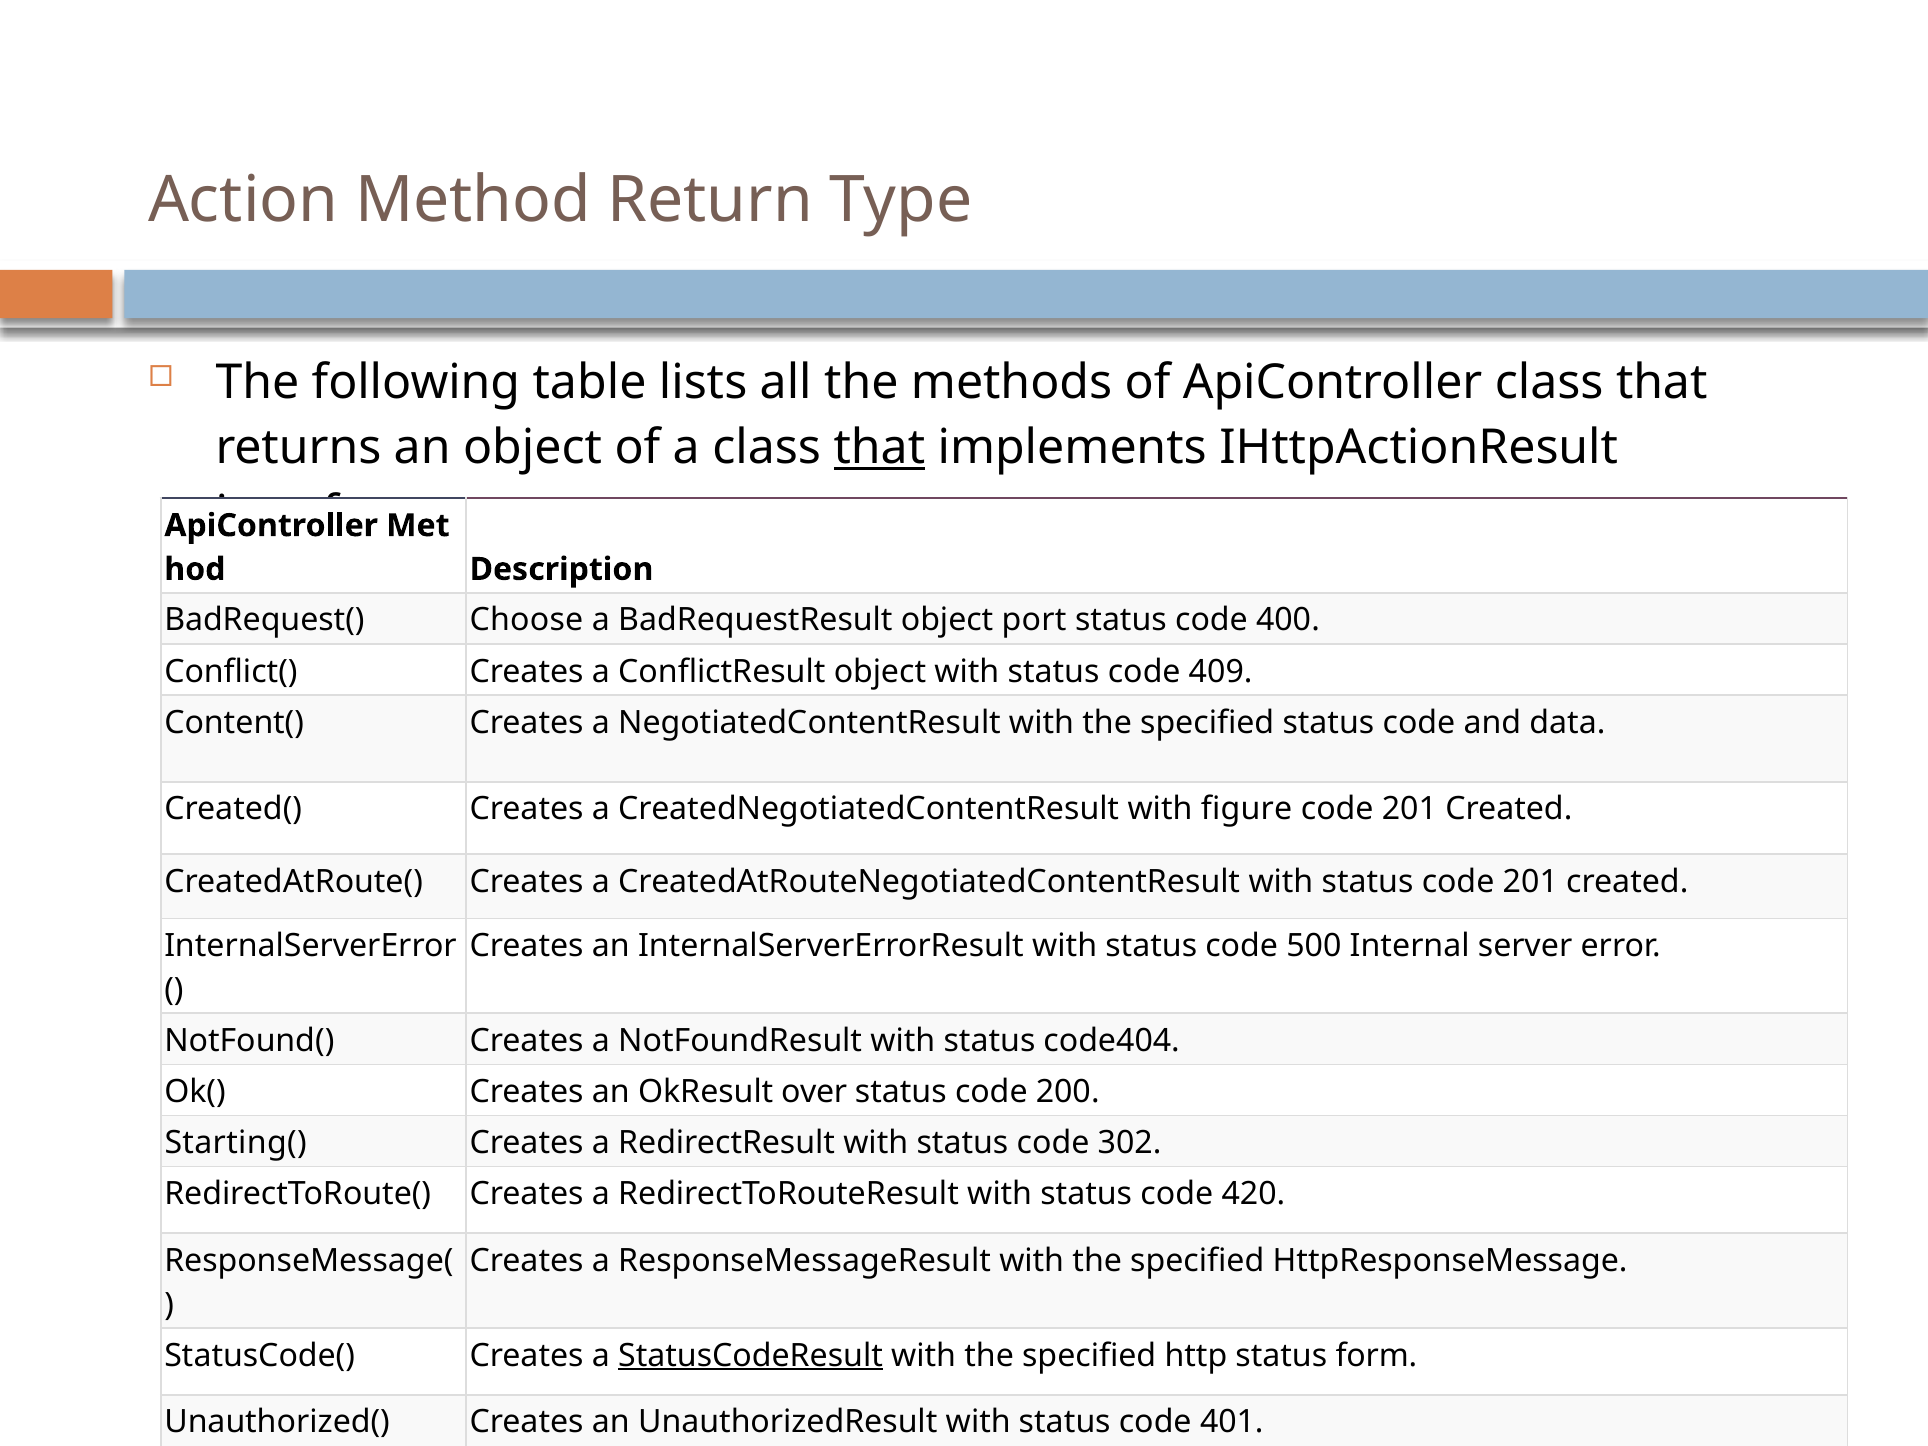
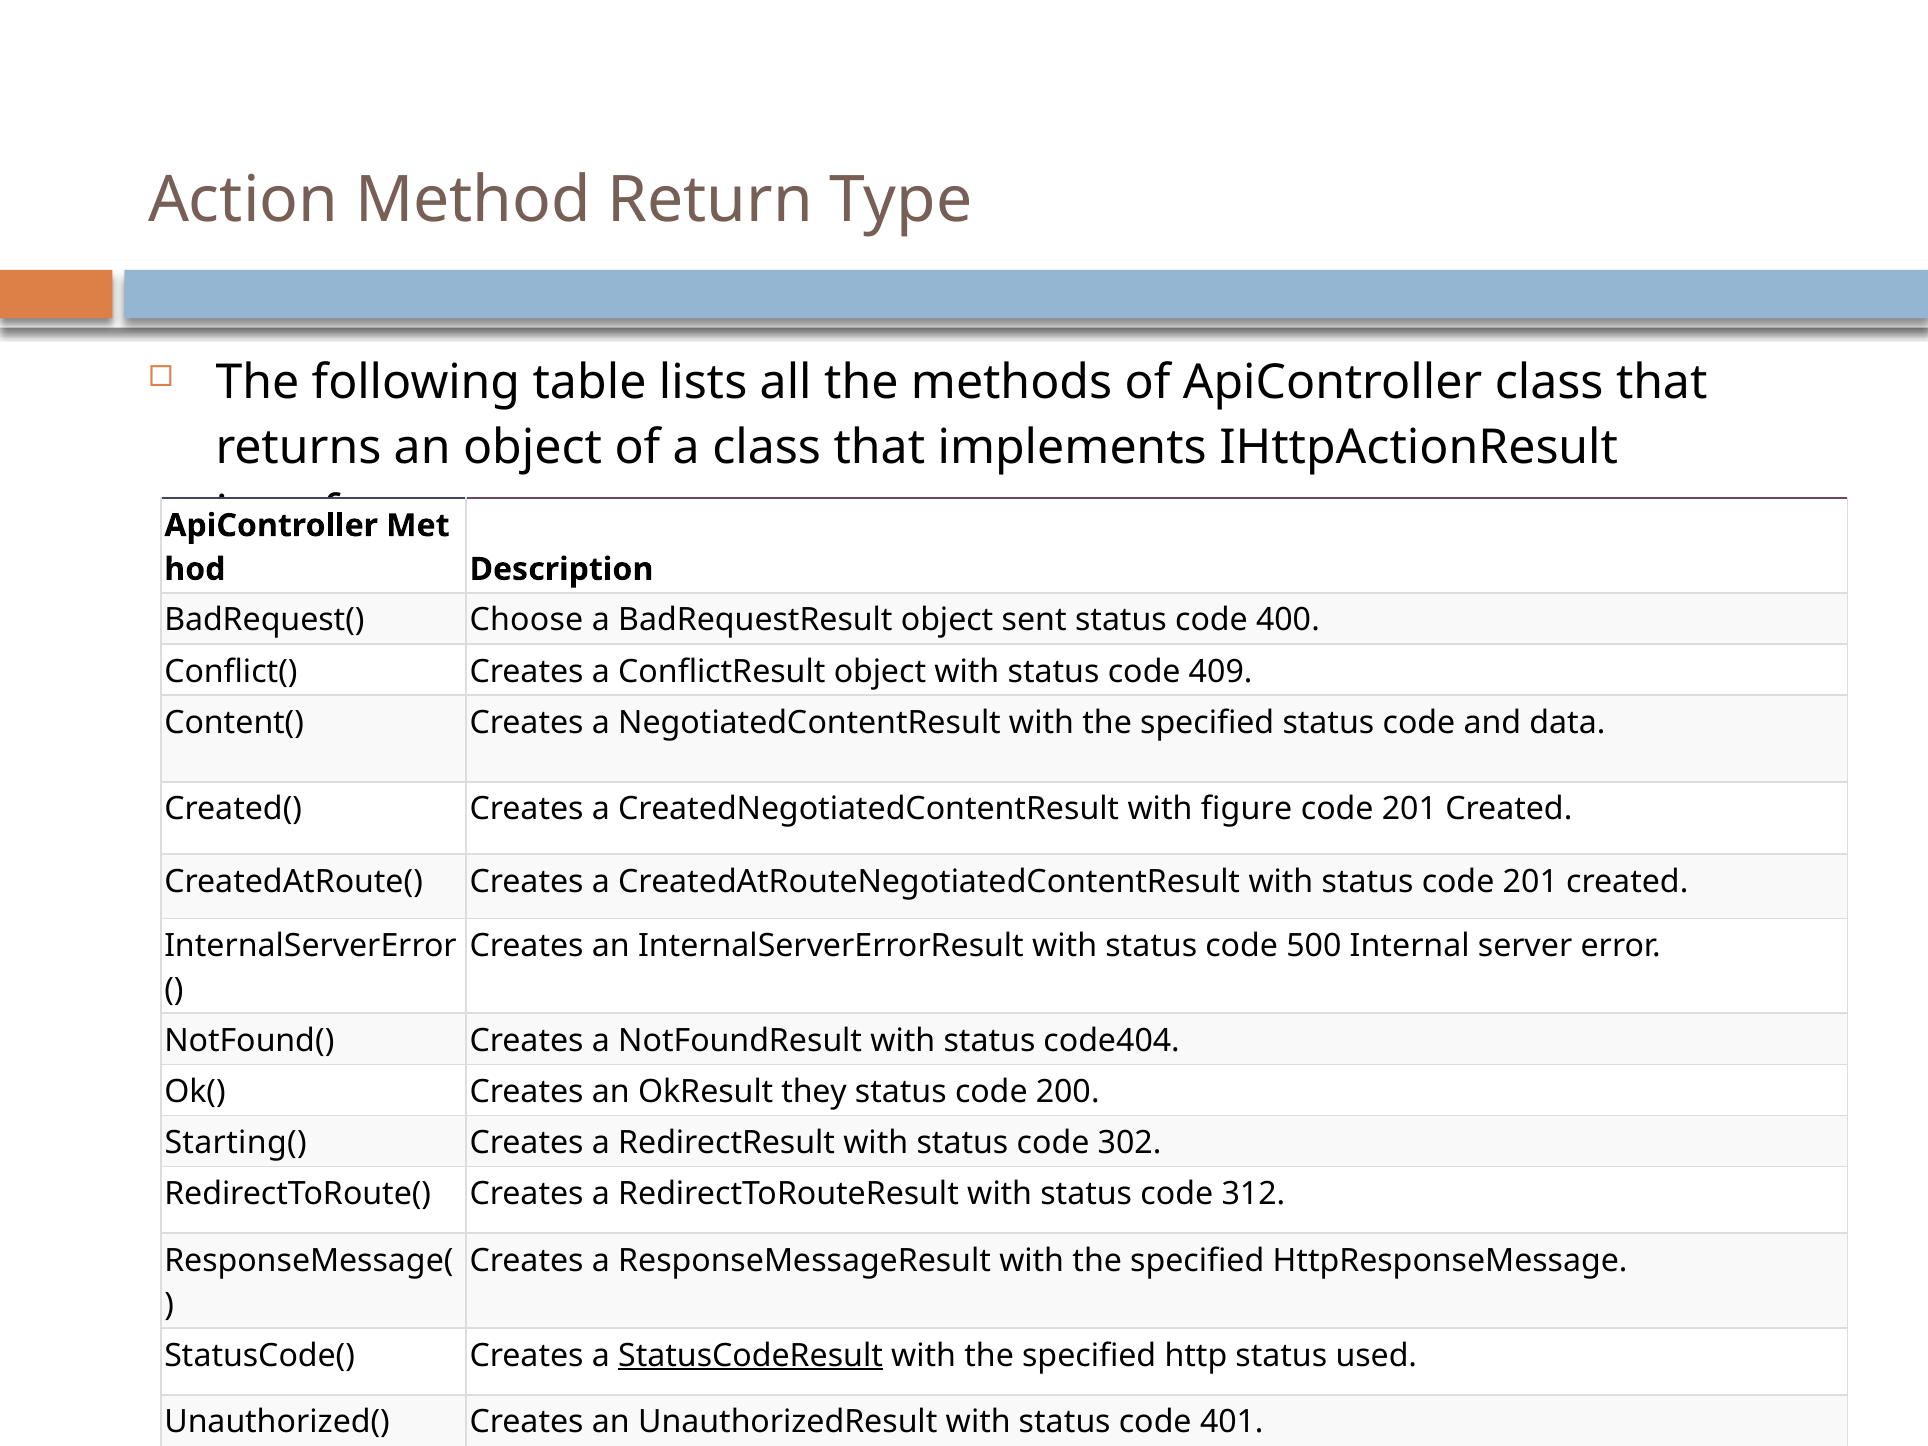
that underline: present -> none (879, 448)
port: port -> sent (1034, 620)
over: over -> they (814, 1092)
420: 420 -> 312 (1253, 1194)
form: form -> used (1376, 1356)
